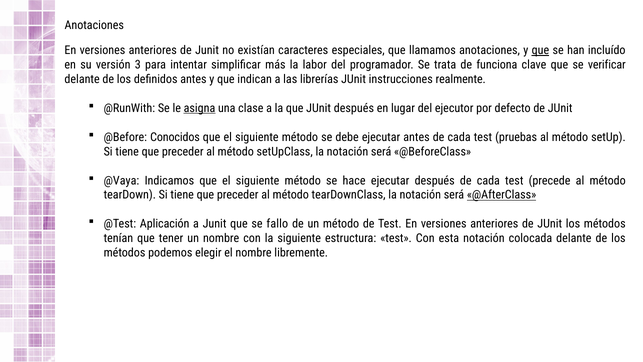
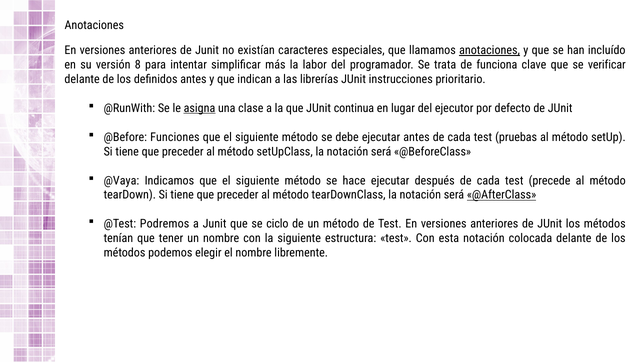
anotaciones underline: none -> present (490, 50)
que underline: present -> none (540, 50)
3: 3 -> 8 (138, 65)
realmente: realmente -> prioritario (461, 79)
JUnit después: después -> continua (354, 108)
Conocidos: Conocidos -> Funciones (175, 137)
Aplicación: Aplicación -> Podremos (165, 224)
fallo: fallo -> ciclo (277, 224)
